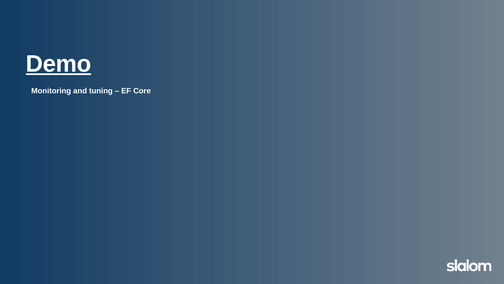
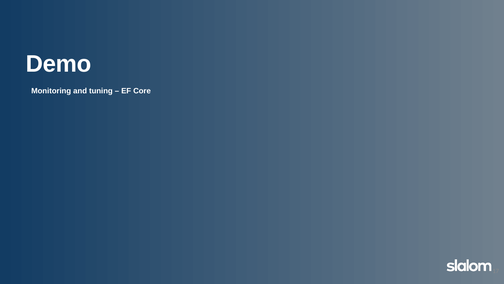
Demo underline: present -> none (59, 64)
